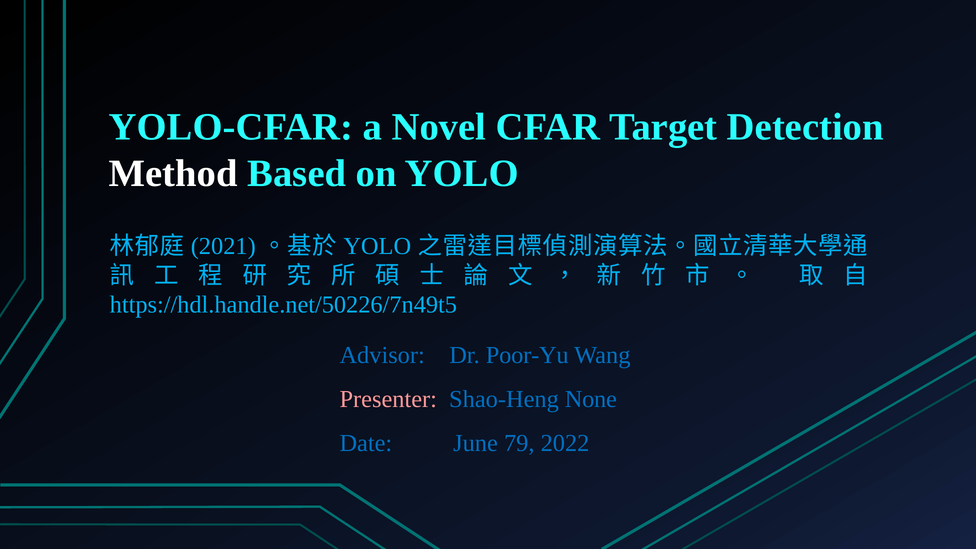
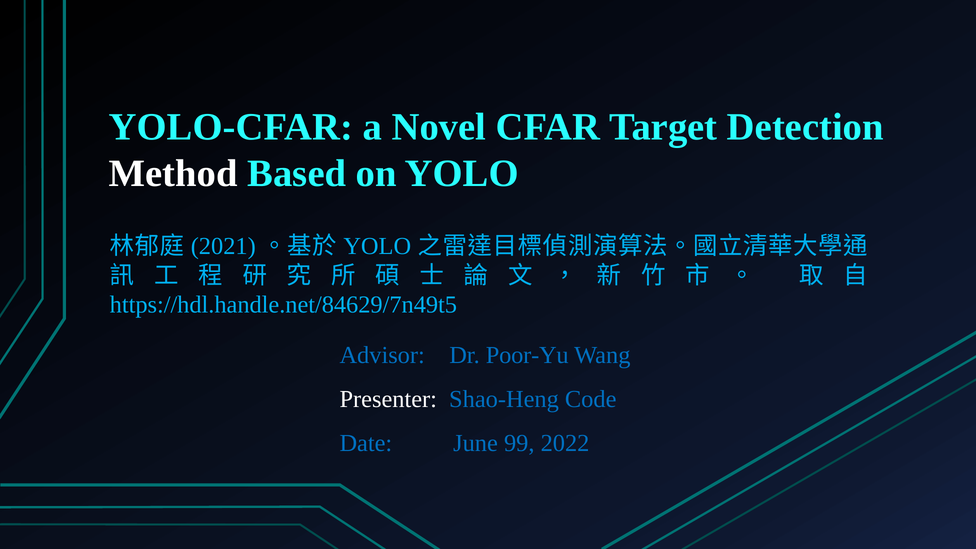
https://hdl.handle.net/50226/7n49t5: https://hdl.handle.net/50226/7n49t5 -> https://hdl.handle.net/84629/7n49t5 (283, 305)
Presenter colour: pink -> white (388, 399)
None: None -> Code (591, 399)
79: 79 -> 99 (519, 443)
